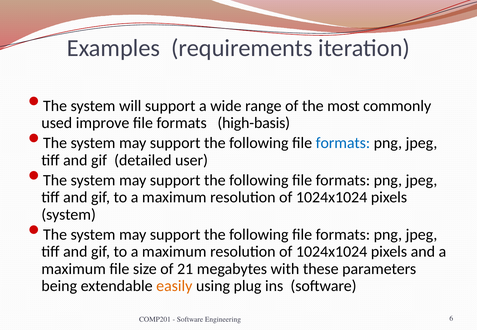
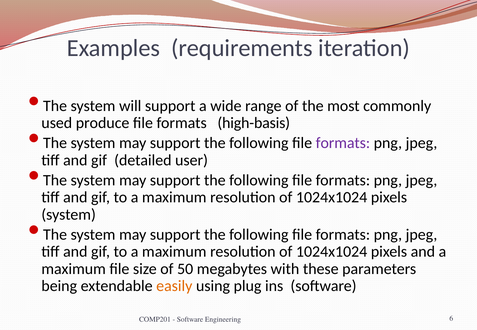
improve: improve -> produce (103, 123)
formats colour: blue -> purple (343, 143)
21: 21 -> 50 (185, 269)
